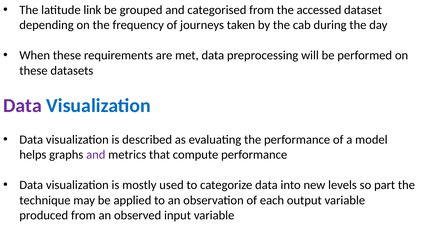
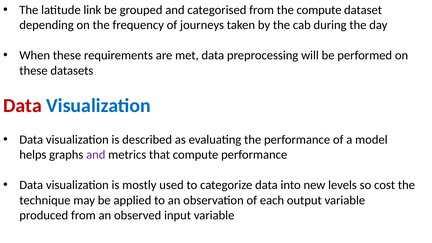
the accessed: accessed -> compute (319, 10)
Data colour: purple -> red (22, 106)
part: part -> cost (385, 185)
